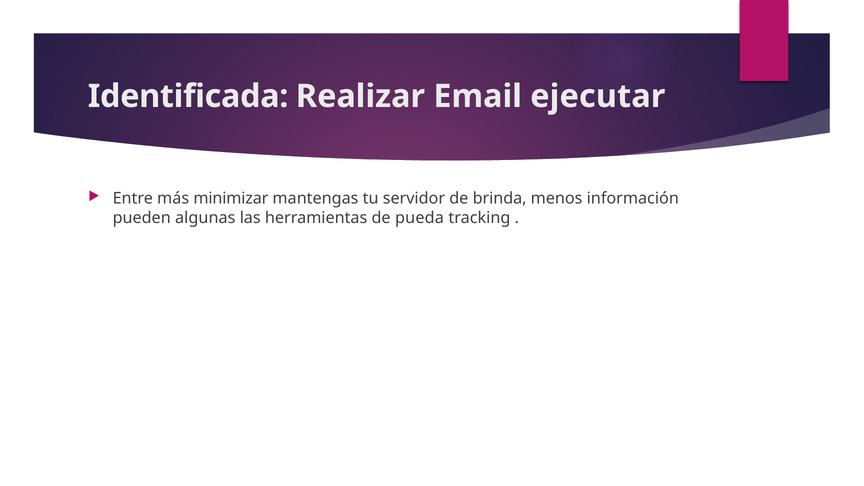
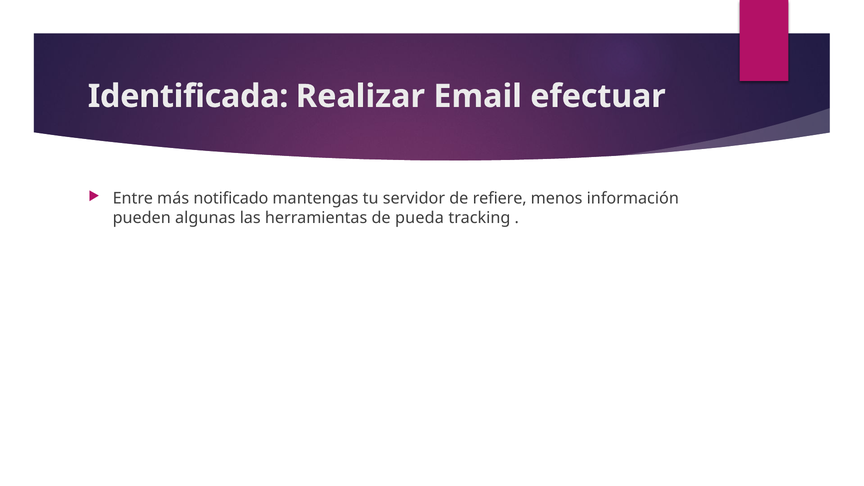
ejecutar: ejecutar -> efectuar (598, 96)
minimizar: minimizar -> notificado (231, 199)
brinda: brinda -> refiere (500, 199)
